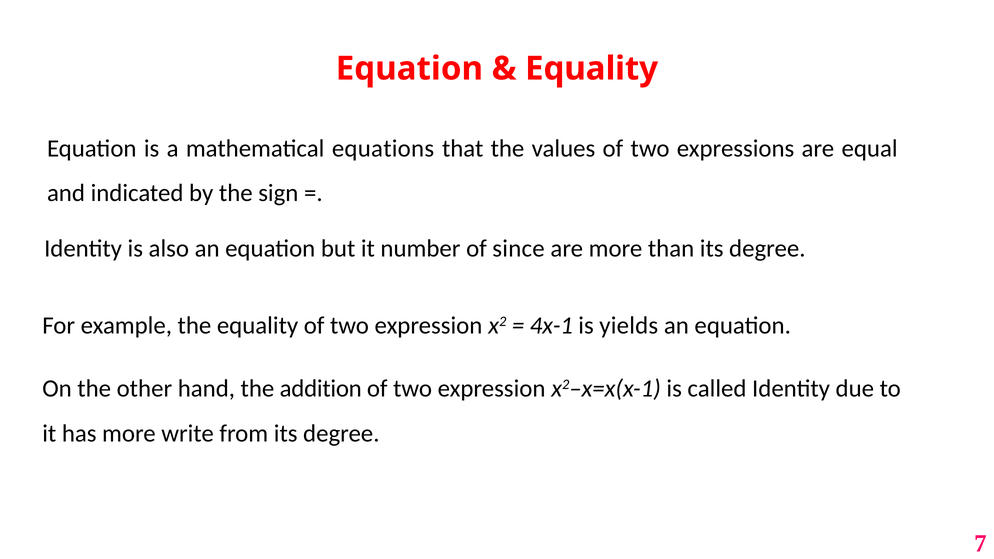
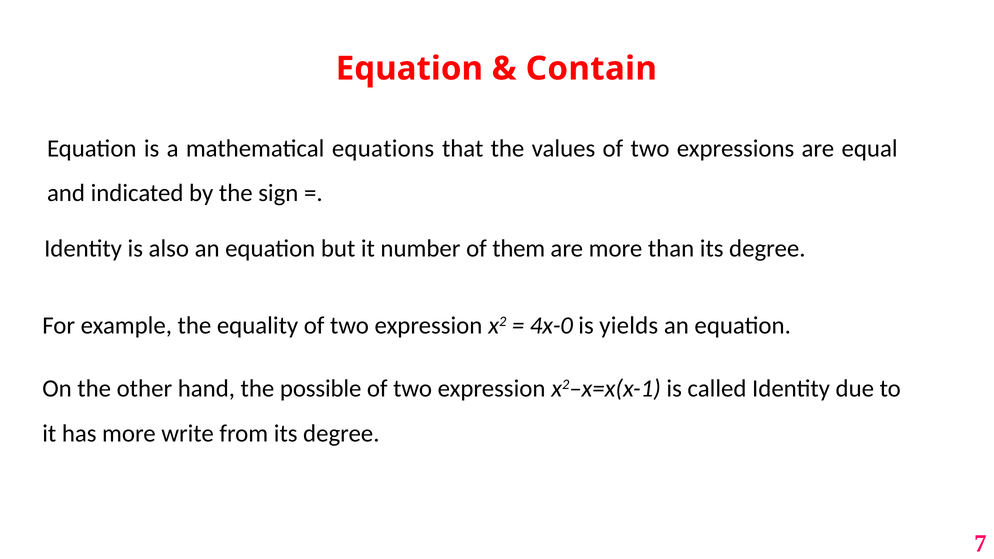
Equality: Equality -> Contain (591, 69)
since: since -> them (519, 249)
4x-1: 4x-1 -> 4x-0 (551, 325)
addition: addition -> possible (321, 389)
